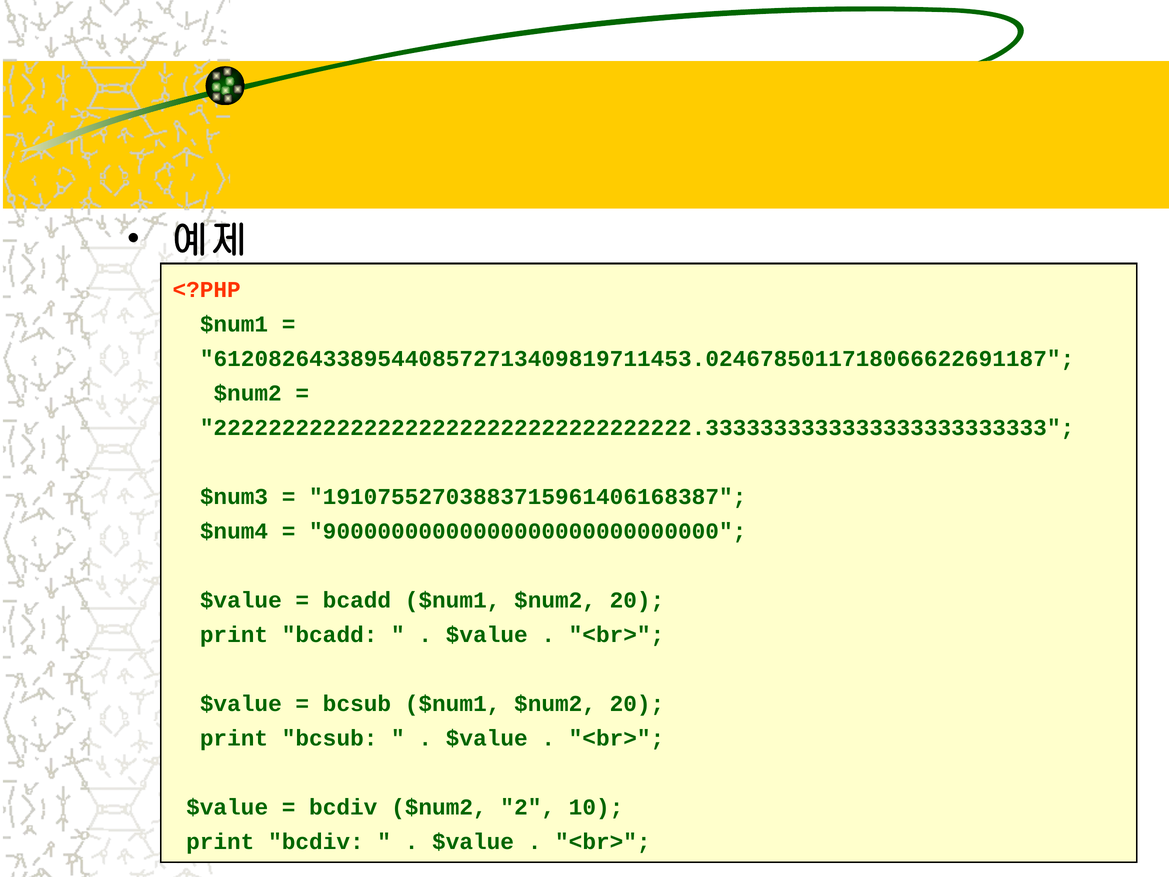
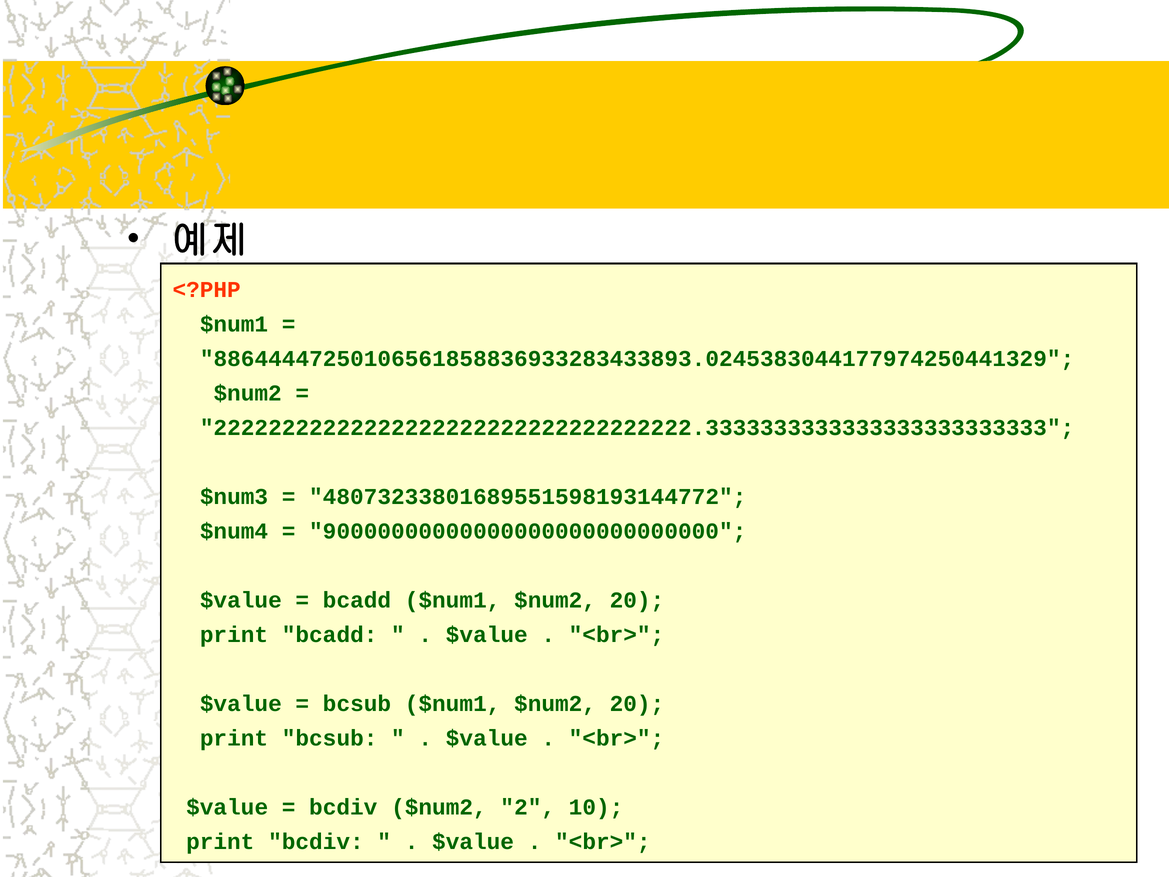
61208264338954408572713409819711453.0246785011718066622691187: 61208264338954408572713409819711453.0246785011718066622691187 -> 88644447250106561858836933283433893.0245383044177974250441329 (637, 359)
19107552703883715961406168387: 19107552703883715961406168387 -> 48073233801689551598193144772 (528, 497)
